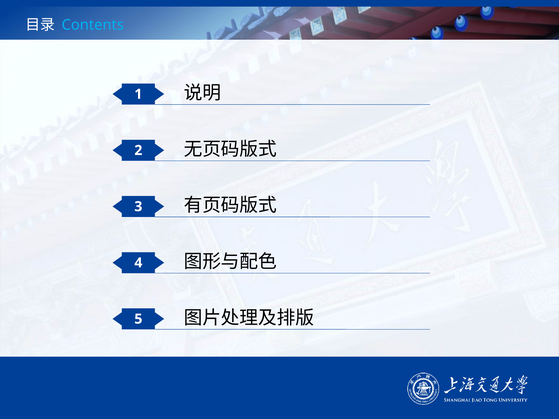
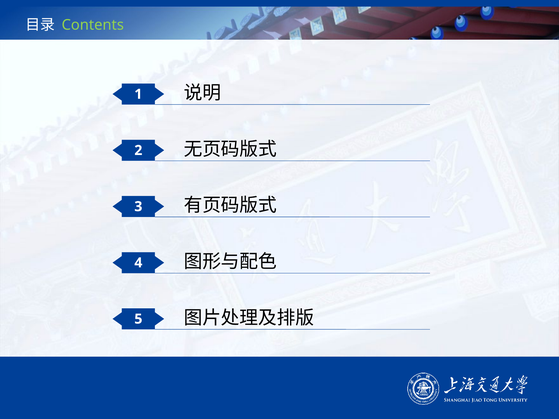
Contents colour: light blue -> light green (93, 25)
